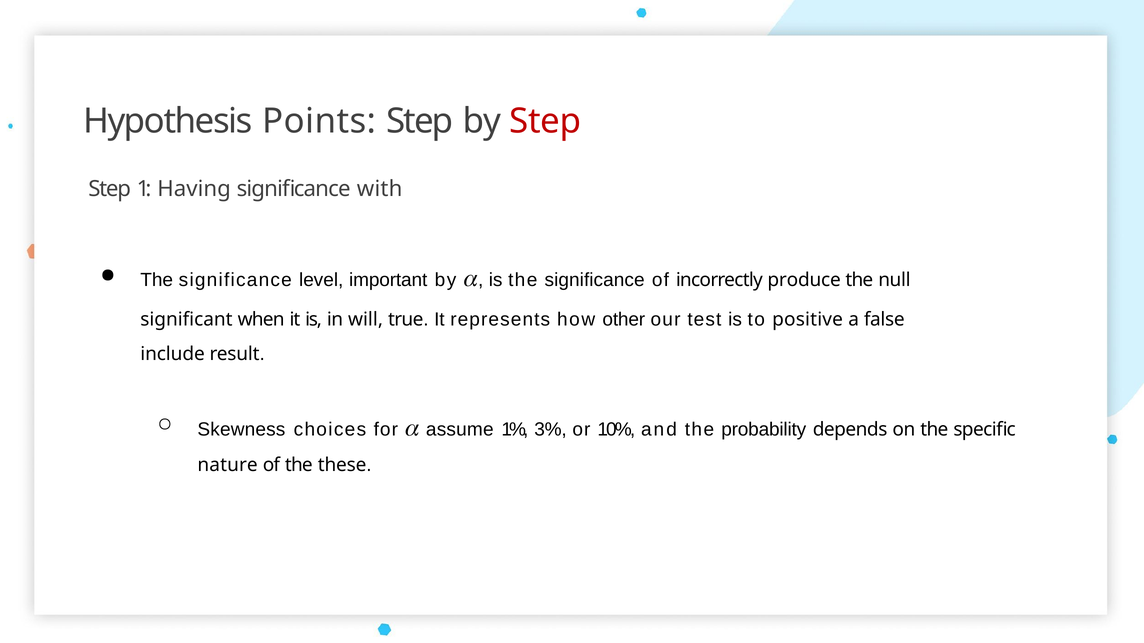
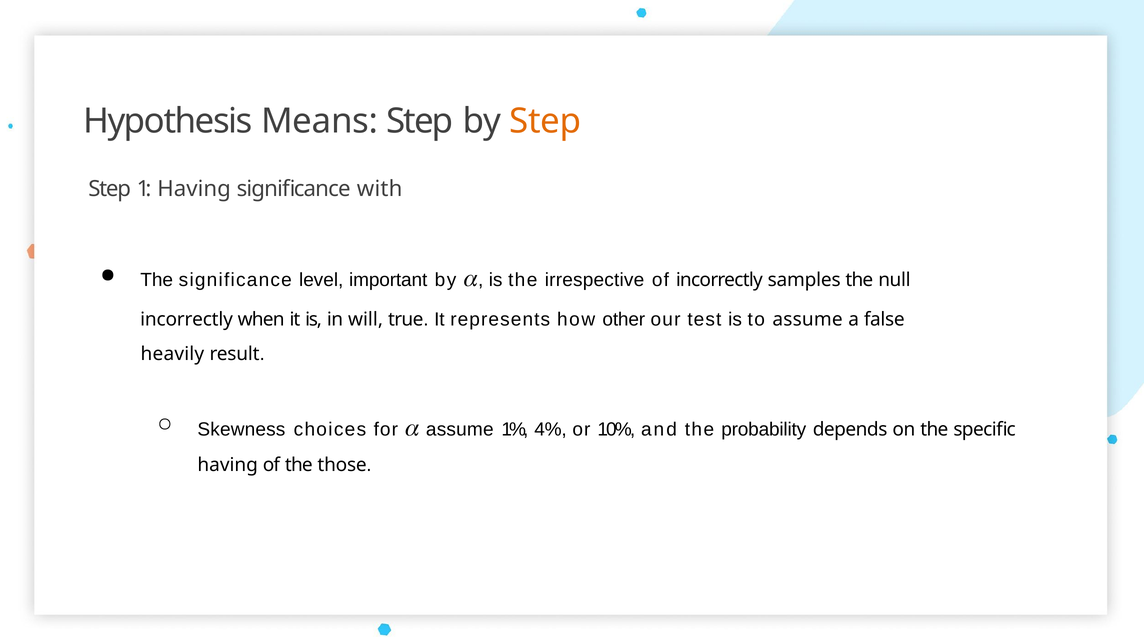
Points: Points -> Means (320, 121)
Step colour: red -> orange (545, 121)
is the significance: significance -> irrespective (595, 280)
produce: produce -> samples (804, 280)
significant: significant -> incorrectly (187, 320)
to positive: positive -> assume (808, 320)
include: include -> heavily (172, 354)
3%: 3% -> 4% (550, 430)
nature: nature -> having (228, 465)
these: these -> those (342, 465)
